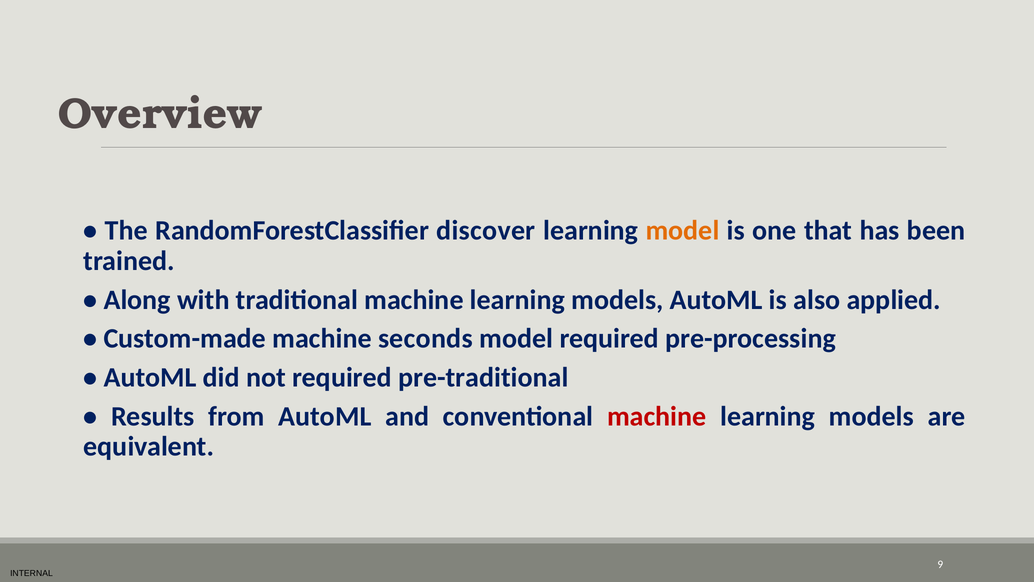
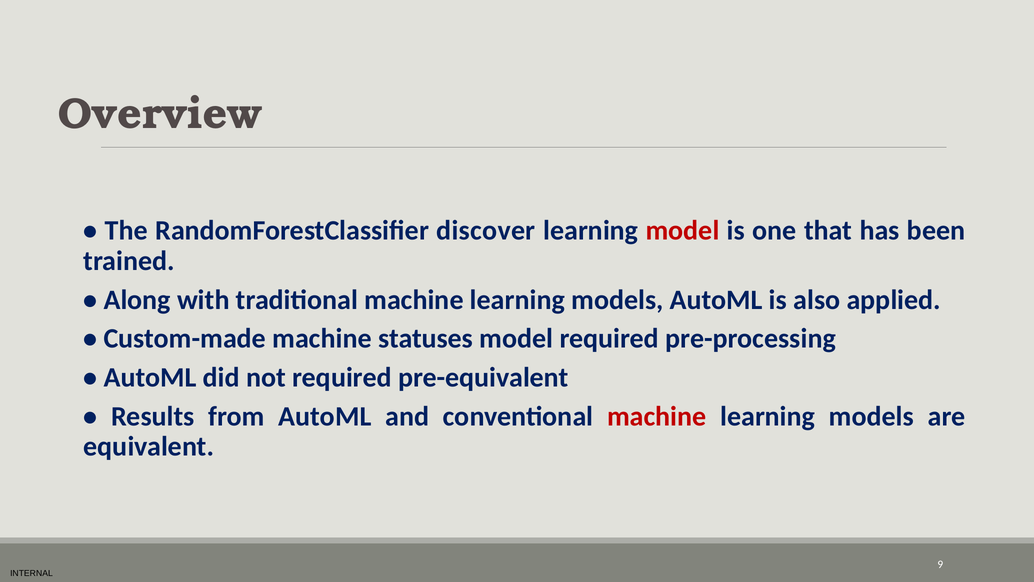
model colour: orange -> red (683, 230)
seconds: seconds -> statuses (426, 338)
pre-traditional: pre-traditional -> pre-equivalent (483, 377)
